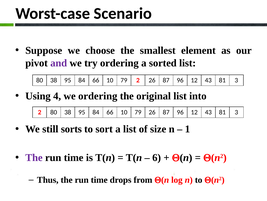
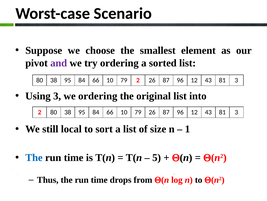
Using 4: 4 -> 3 (57, 96)
sorts: sorts -> local (71, 129)
The colour: purple -> blue (34, 157)
6: 6 -> 5 (157, 157)
